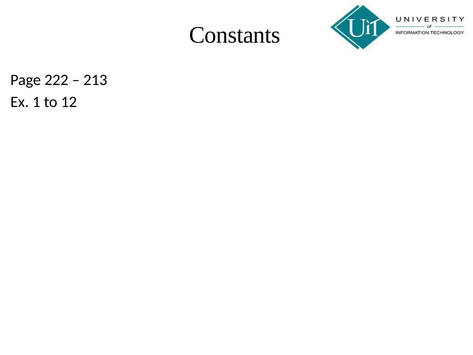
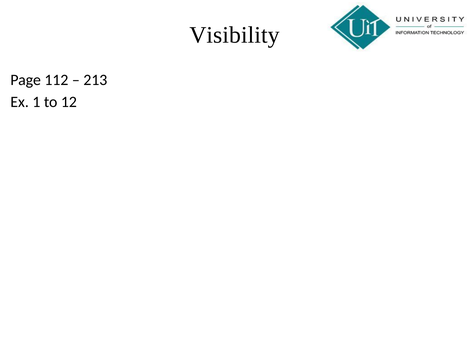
Constants: Constants -> Visibility (235, 35)
222: 222 -> 112 (56, 80)
